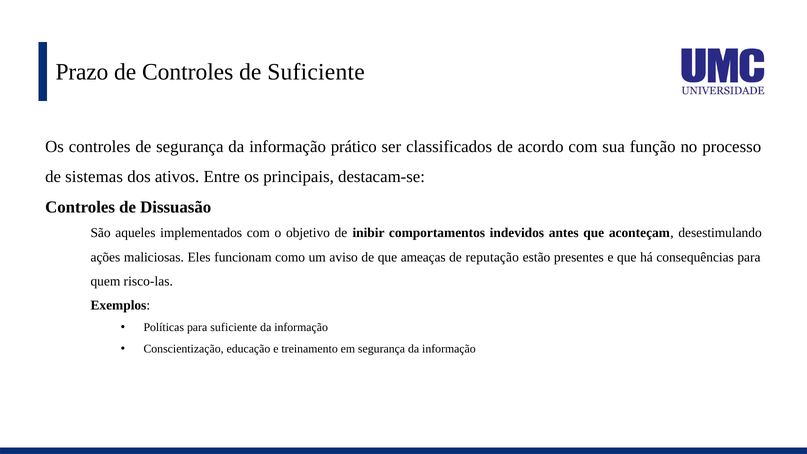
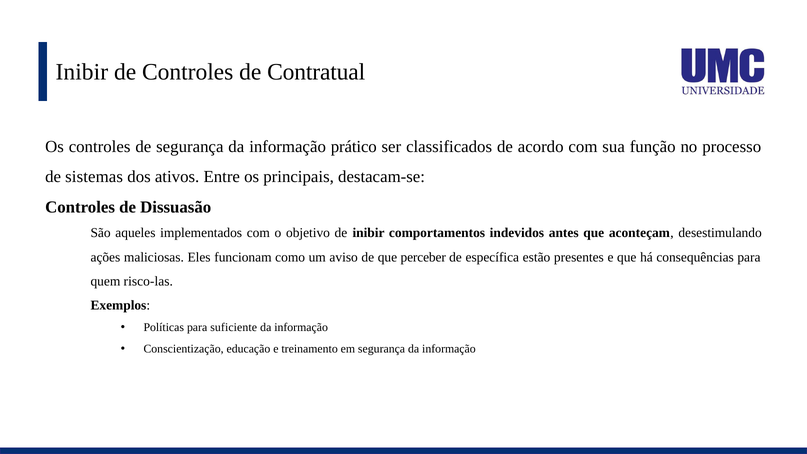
Prazo: Prazo -> Inibir (82, 72)
de Suficiente: Suficiente -> Contratual (316, 72)
ameaças: ameaças -> perceber (423, 257)
reputação: reputação -> específica (492, 257)
